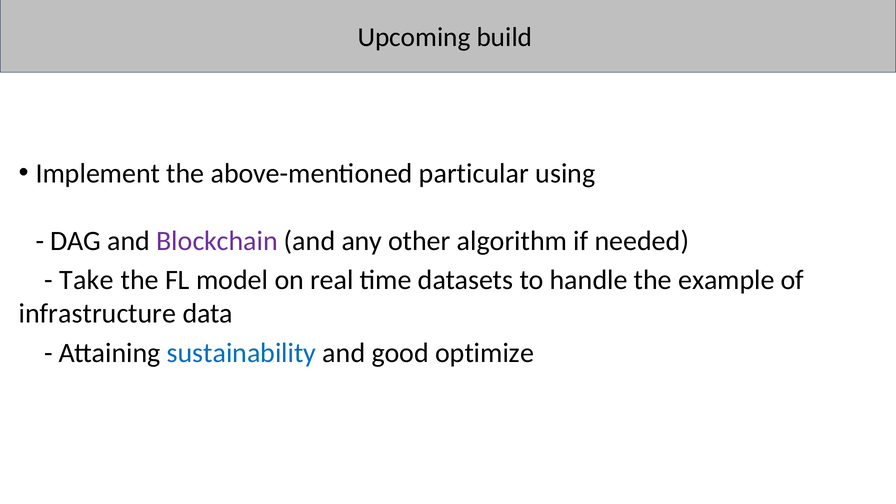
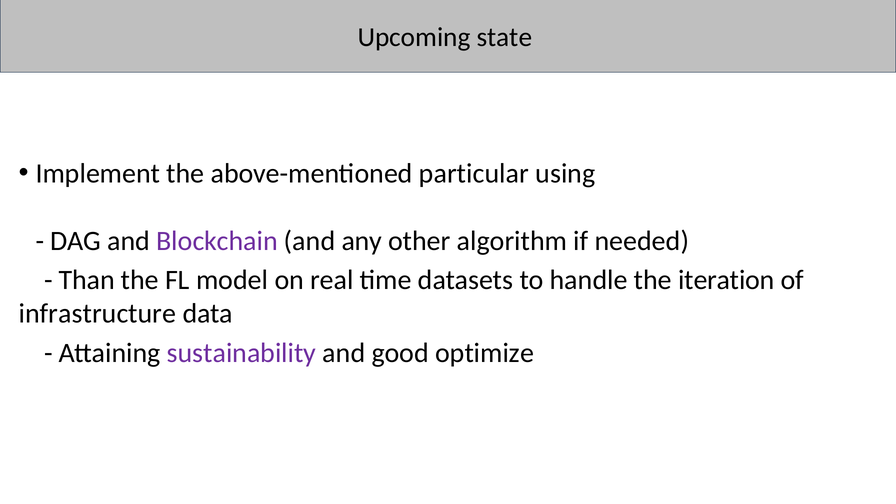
build: build -> state (504, 37)
Take: Take -> Than (87, 280)
example: example -> iteration (726, 280)
sustainability colour: blue -> purple (242, 353)
